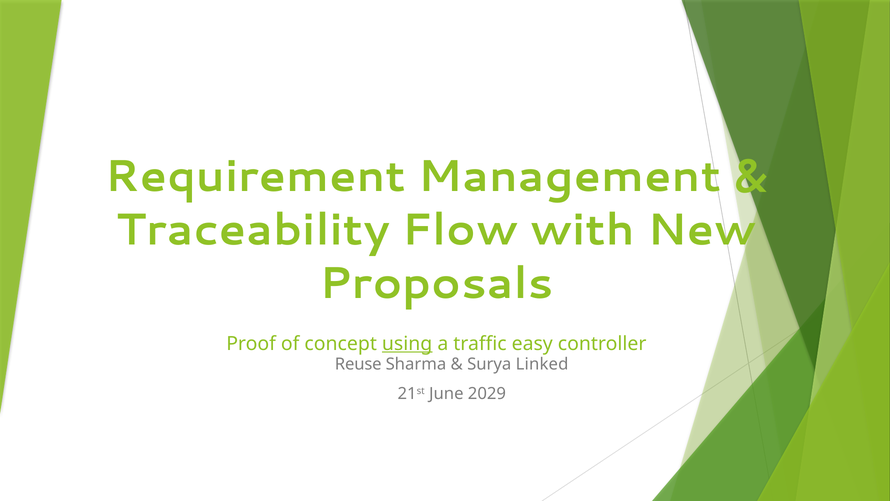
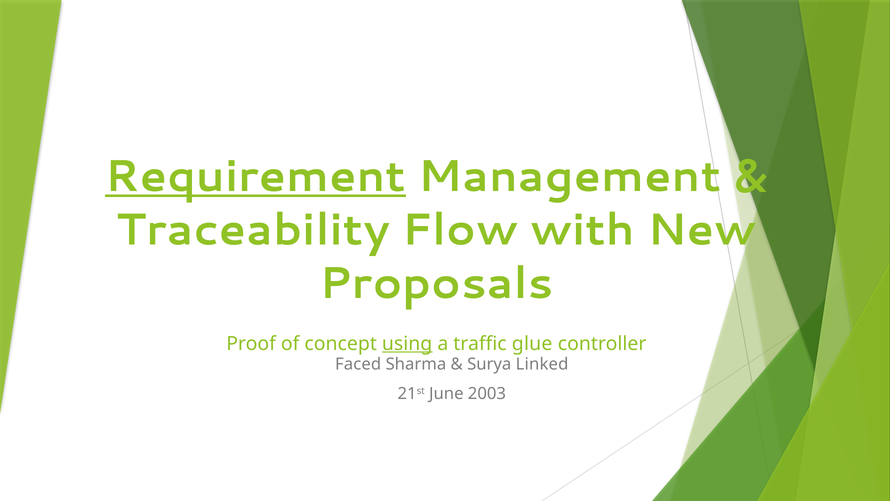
Requirement underline: none -> present (255, 177)
easy: easy -> glue (532, 343)
Reuse: Reuse -> Faced (358, 364)
2029: 2029 -> 2003 (487, 393)
